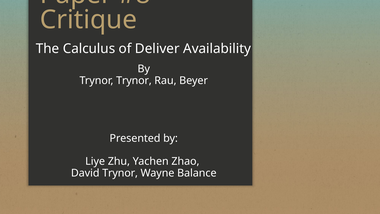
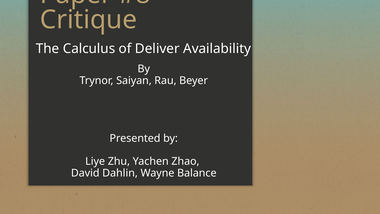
Trynor Trynor: Trynor -> Saiyan (134, 80)
David Trynor: Trynor -> Dahlin (120, 173)
